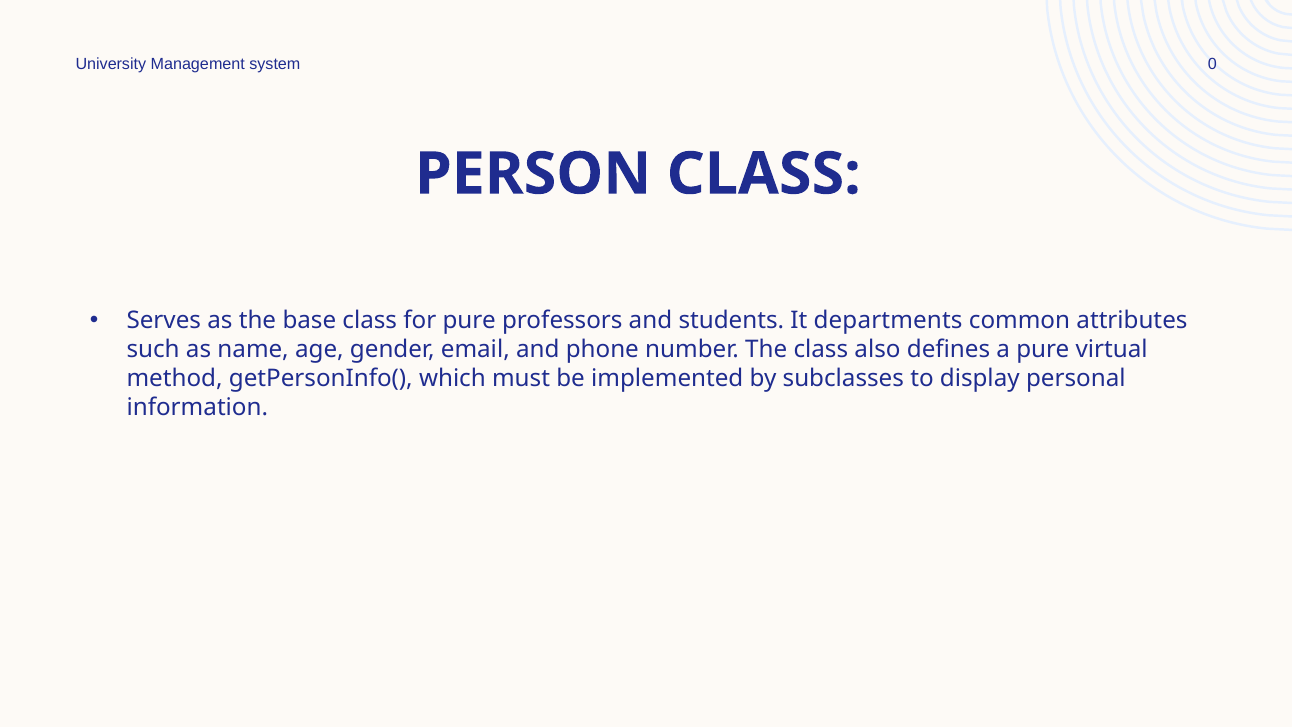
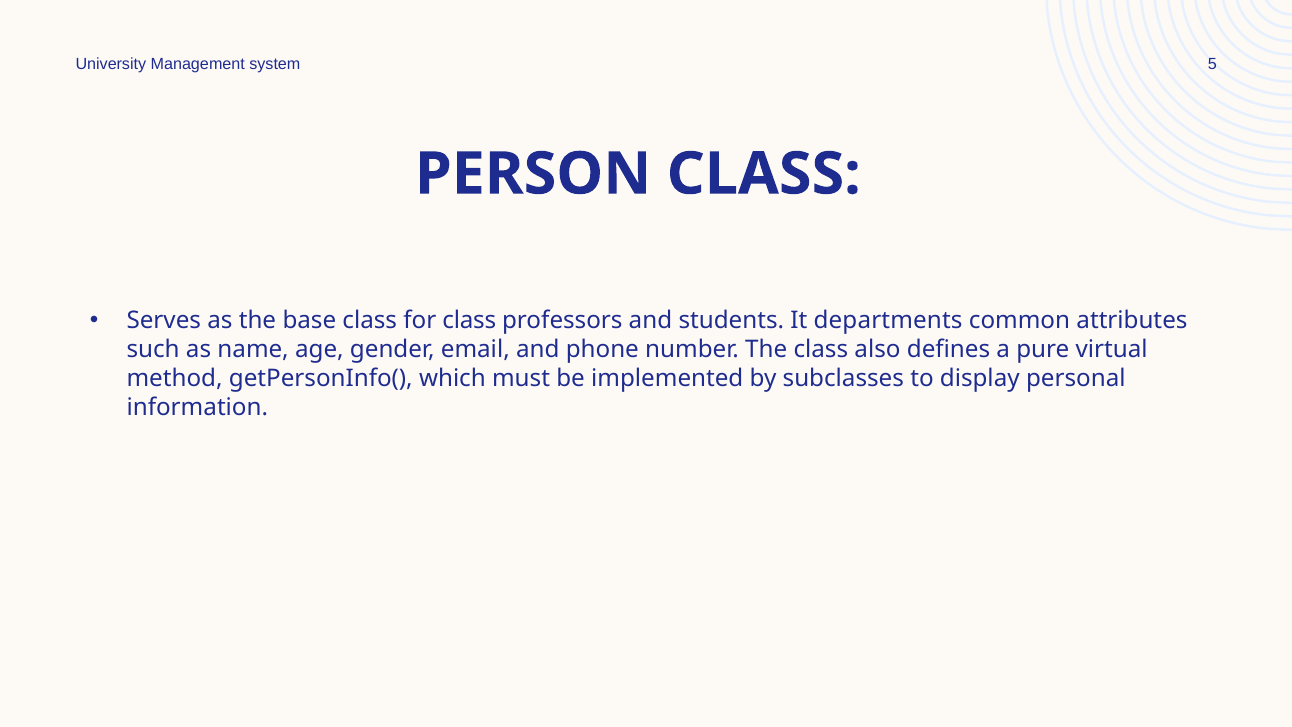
0: 0 -> 5 (1212, 64)
for pure: pure -> class (469, 321)
